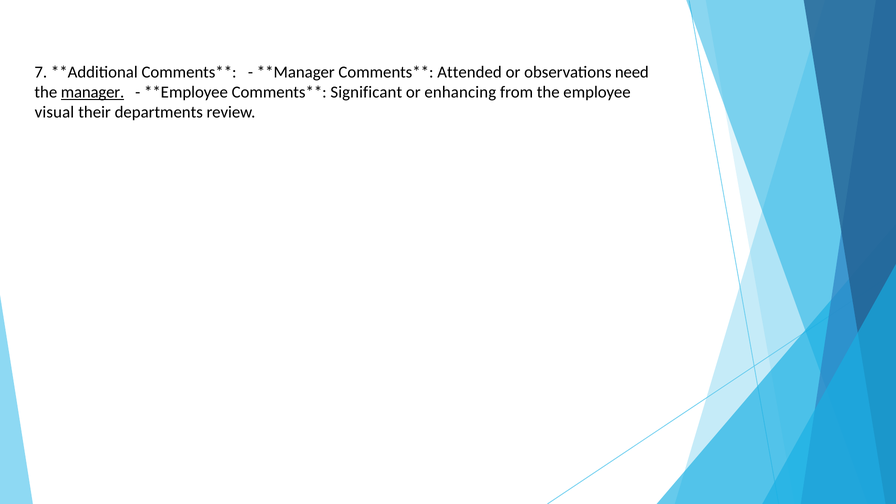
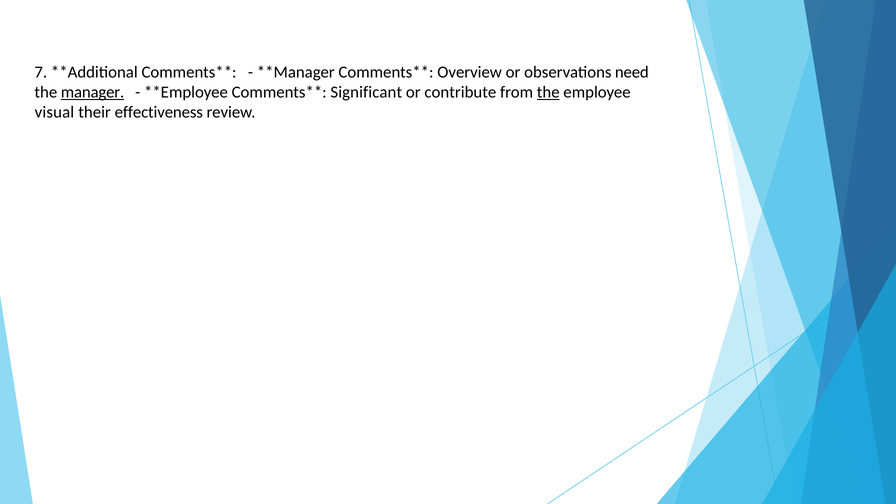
Attended: Attended -> Overview (470, 72)
enhancing: enhancing -> contribute (460, 92)
the underline: none -> present (548, 92)
departments: departments -> effectiveness (159, 112)
